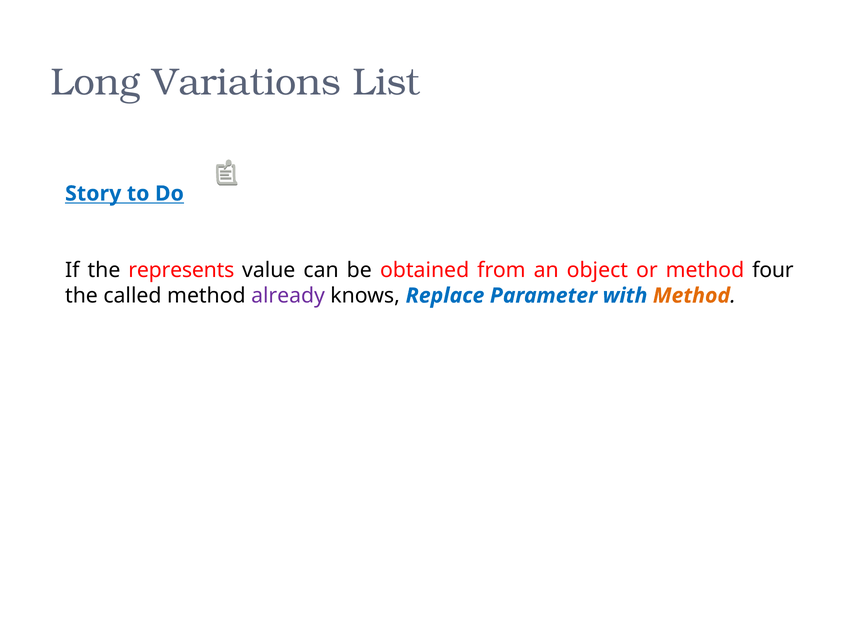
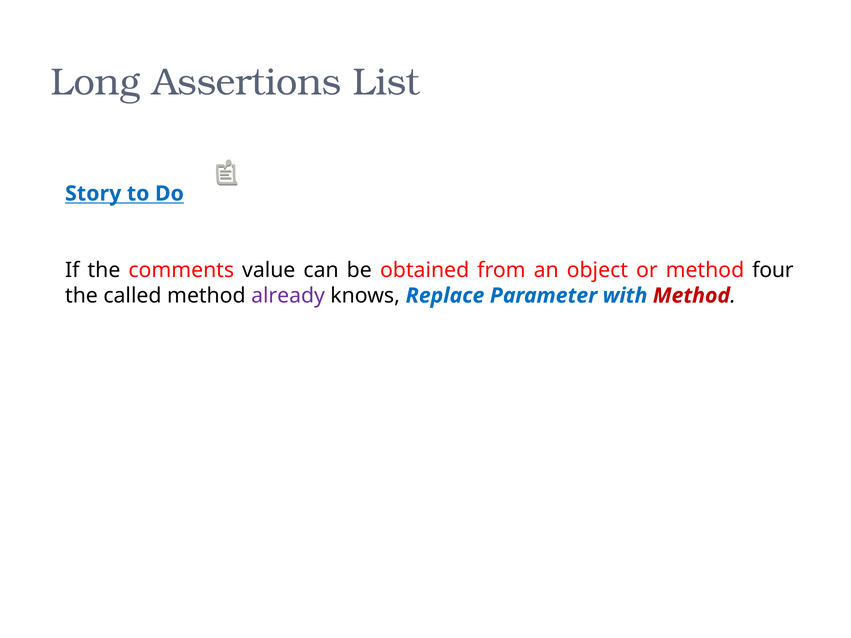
Variations: Variations -> Assertions (247, 82)
represents: represents -> comments (181, 270)
Method colour: orange -> red (691, 296)
